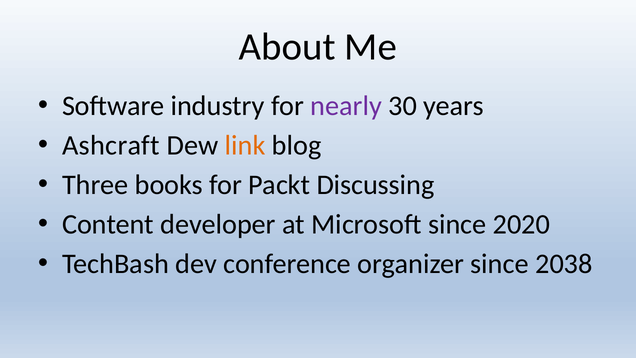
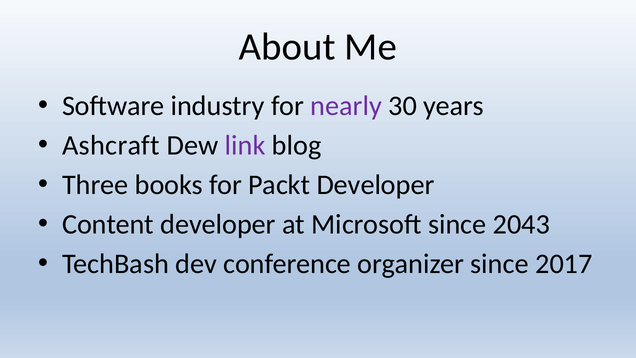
link colour: orange -> purple (245, 145)
Packt Discussing: Discussing -> Developer (375, 185)
2020: 2020 -> 2043 (521, 224)
2038: 2038 -> 2017 (564, 264)
